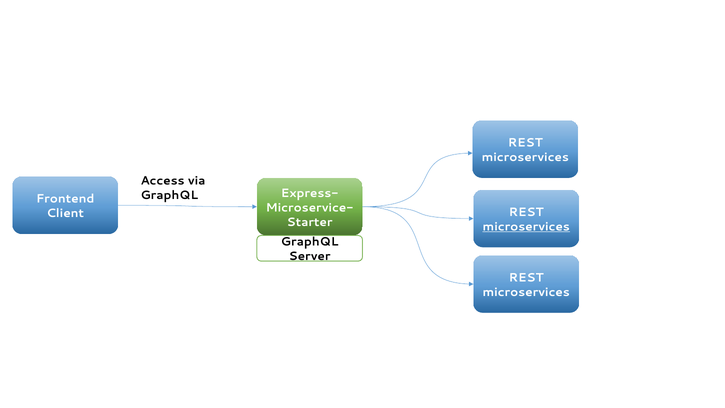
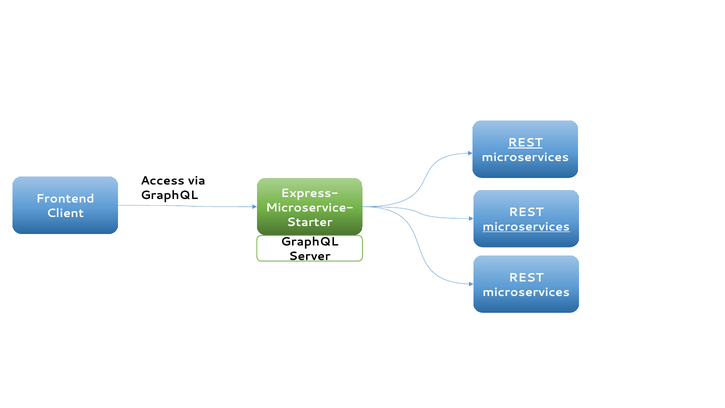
REST underline: none -> present (525, 143)
